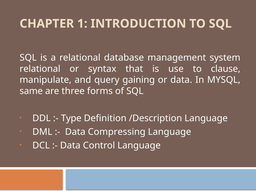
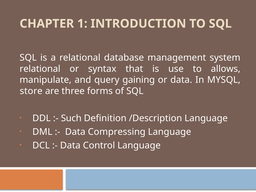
clause: clause -> allows (226, 69)
same: same -> store (31, 91)
Type: Type -> Such (71, 118)
